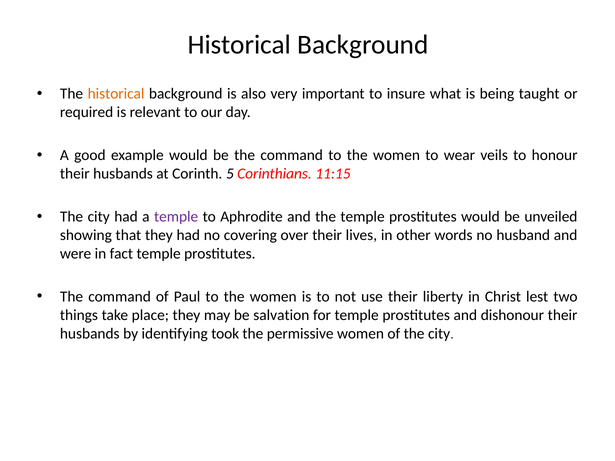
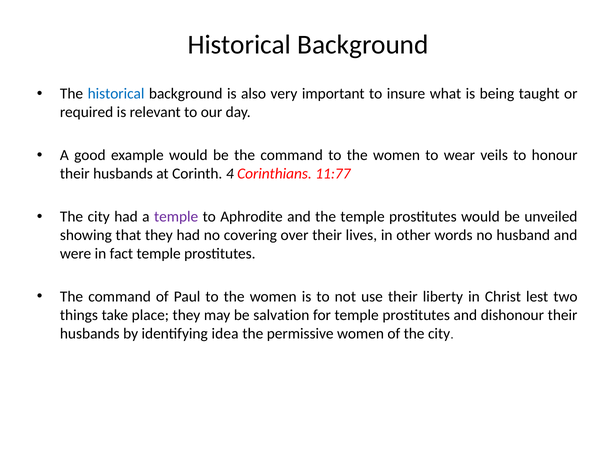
historical colour: orange -> blue (116, 94)
5: 5 -> 4 (230, 174)
11:15: 11:15 -> 11:77 (333, 174)
took: took -> idea (225, 334)
